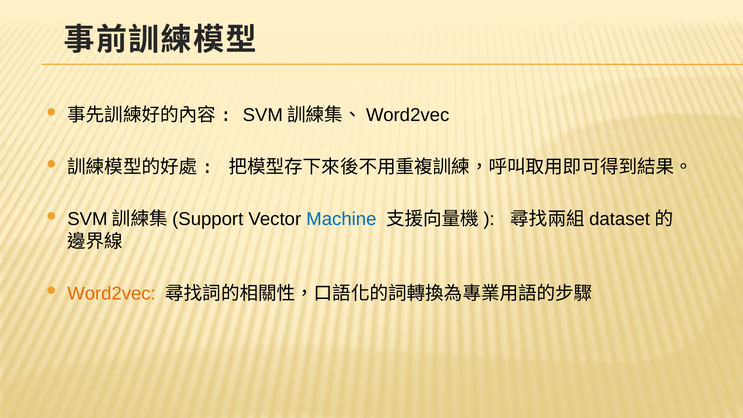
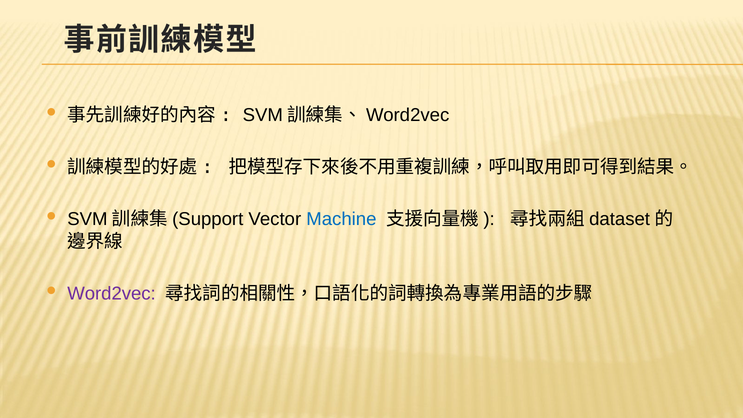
Word2vec colour: orange -> purple (112, 293)
